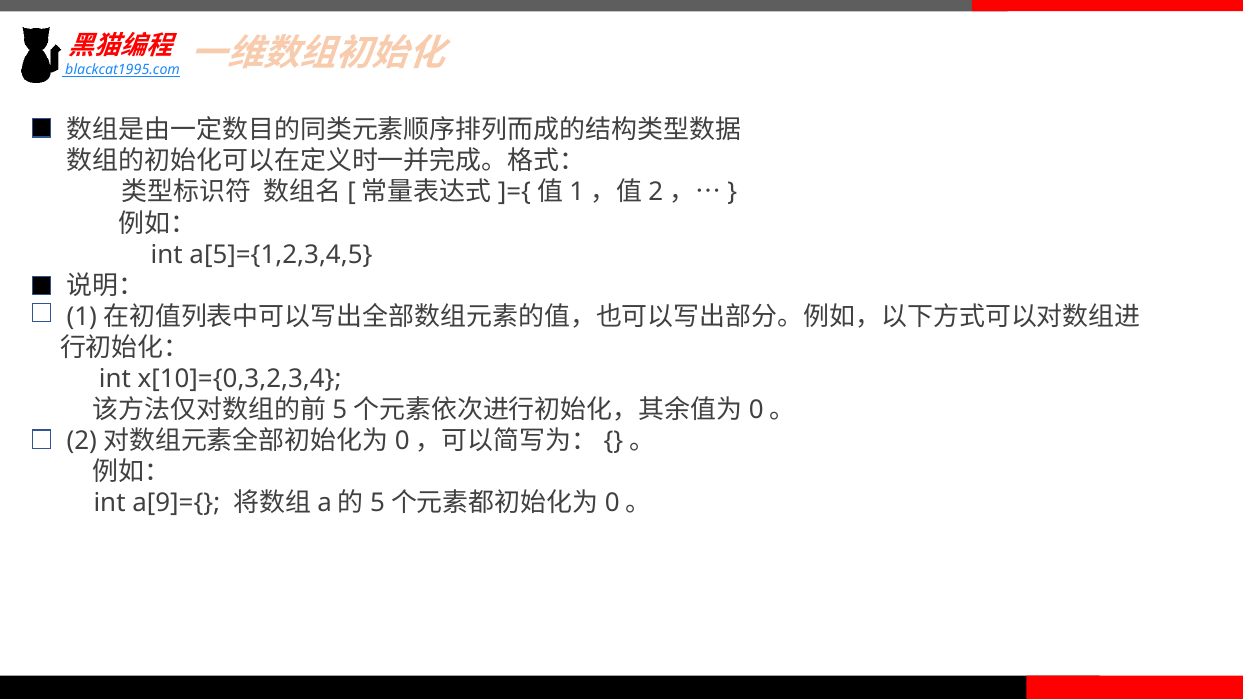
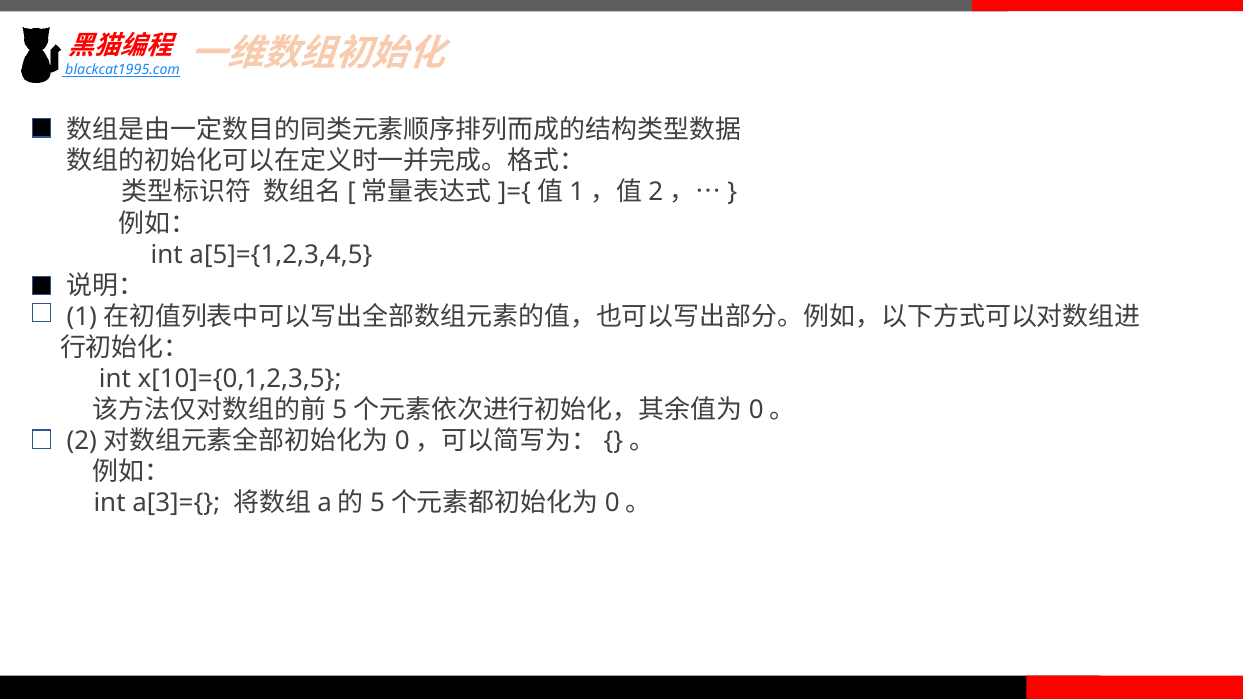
x[10]={0,3,2,3,4: x[10]={0,3,2,3,4 -> x[10]={0,1,2,3,5 (240, 379)
a[9]={: a[9]={ -> a[3]={ (176, 503)
